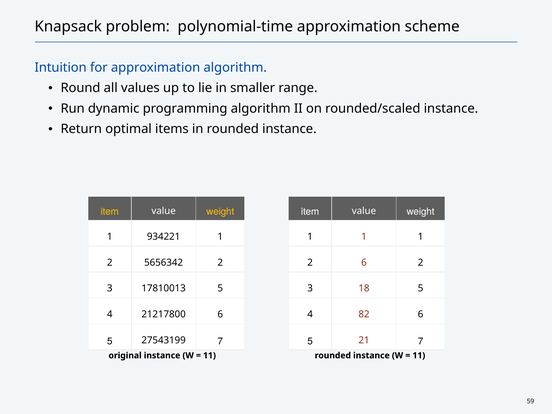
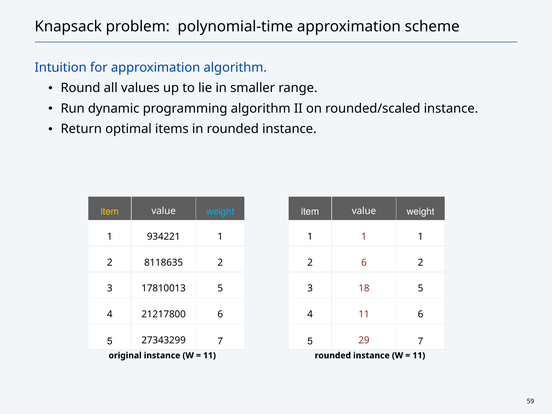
weight colour: yellow -> light blue (220, 212)
5656342: 5656342 -> 8118635 (164, 263)
4 82: 82 -> 11 (364, 314)
27543199: 27543199 -> 27343299 (164, 340)
21: 21 -> 29 (364, 340)
